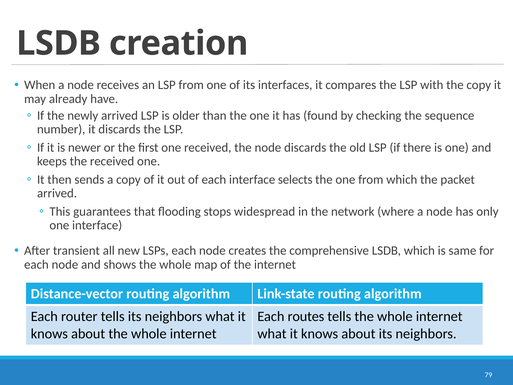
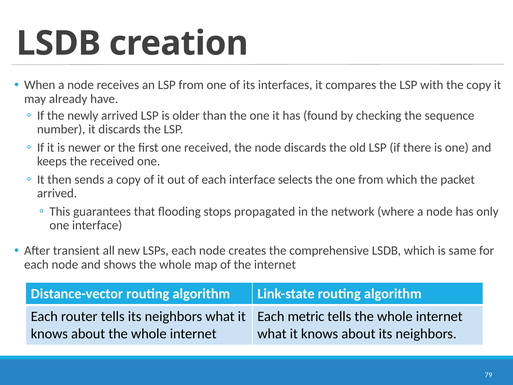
widespread: widespread -> propagated (265, 211)
routes: routes -> metric (306, 316)
